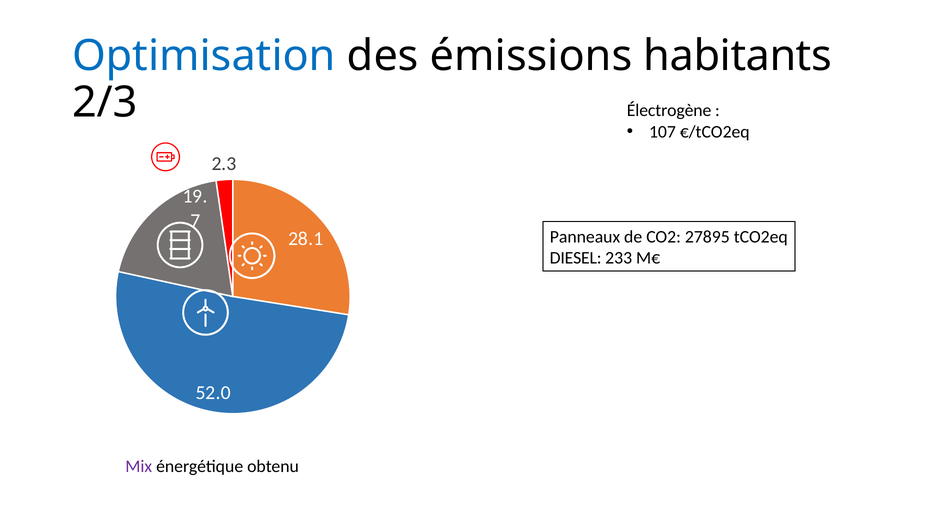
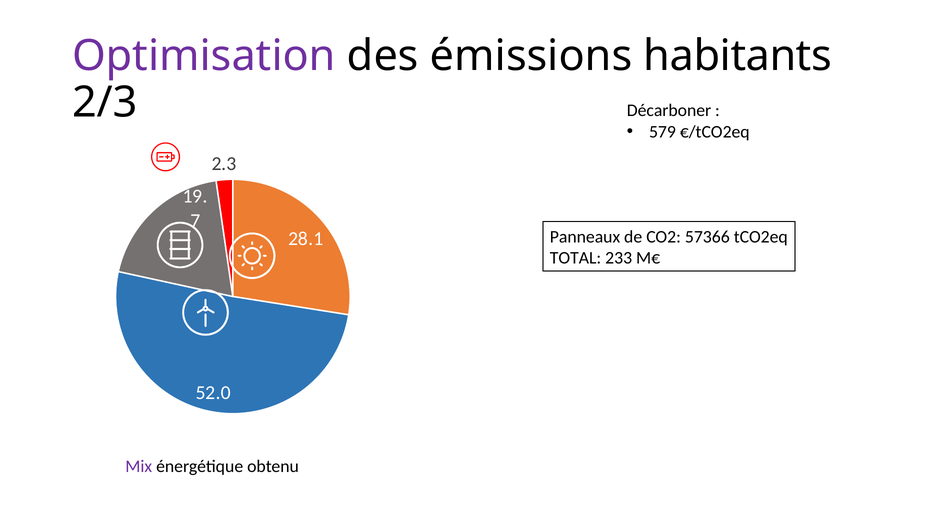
Optimisation colour: blue -> purple (204, 56)
Électrogène: Électrogène -> Décarboner (669, 111)
107: 107 -> 579 (662, 132)
27895: 27895 -> 57366 (707, 237)
DIESEL: DIESEL -> TOTAL (576, 258)
